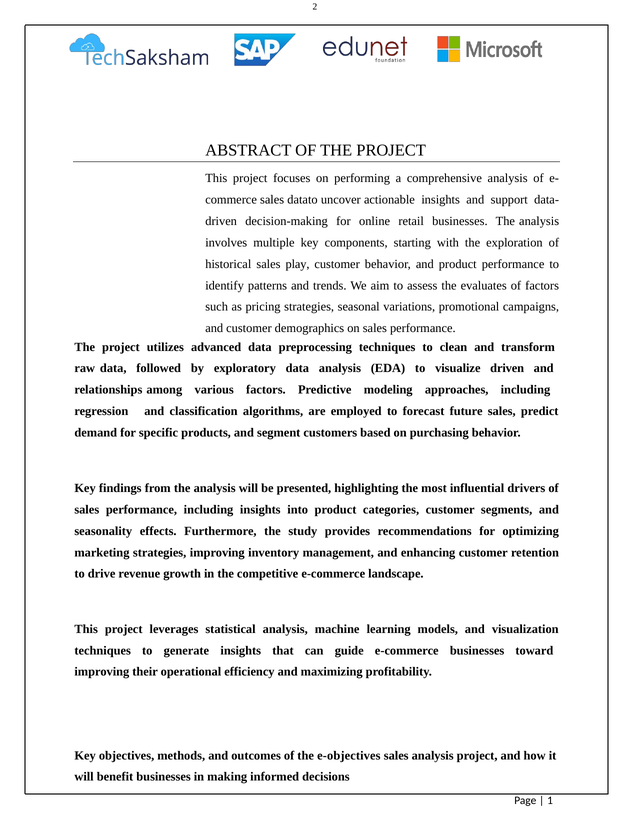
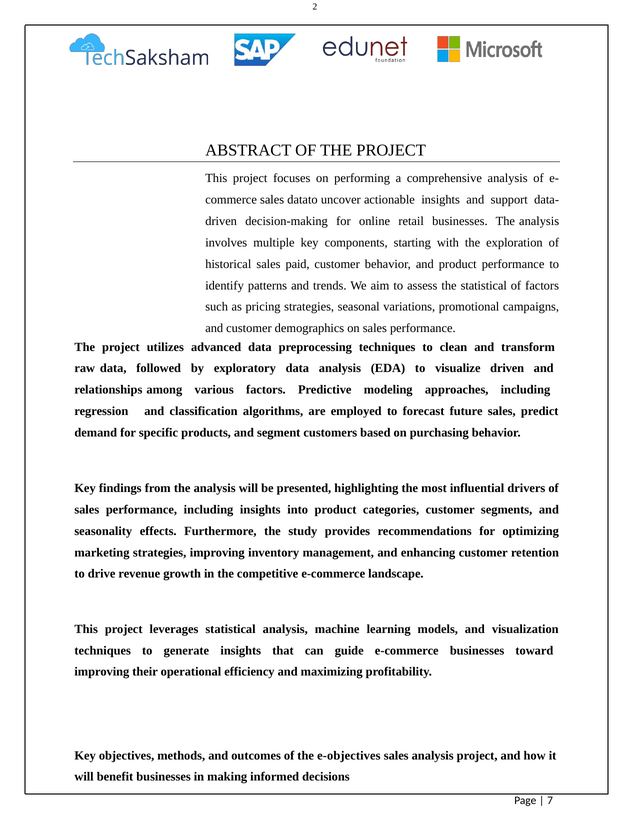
play: play -> paid (298, 264)
the evaluates: evaluates -> statistical (484, 285)
1: 1 -> 7 (550, 801)
